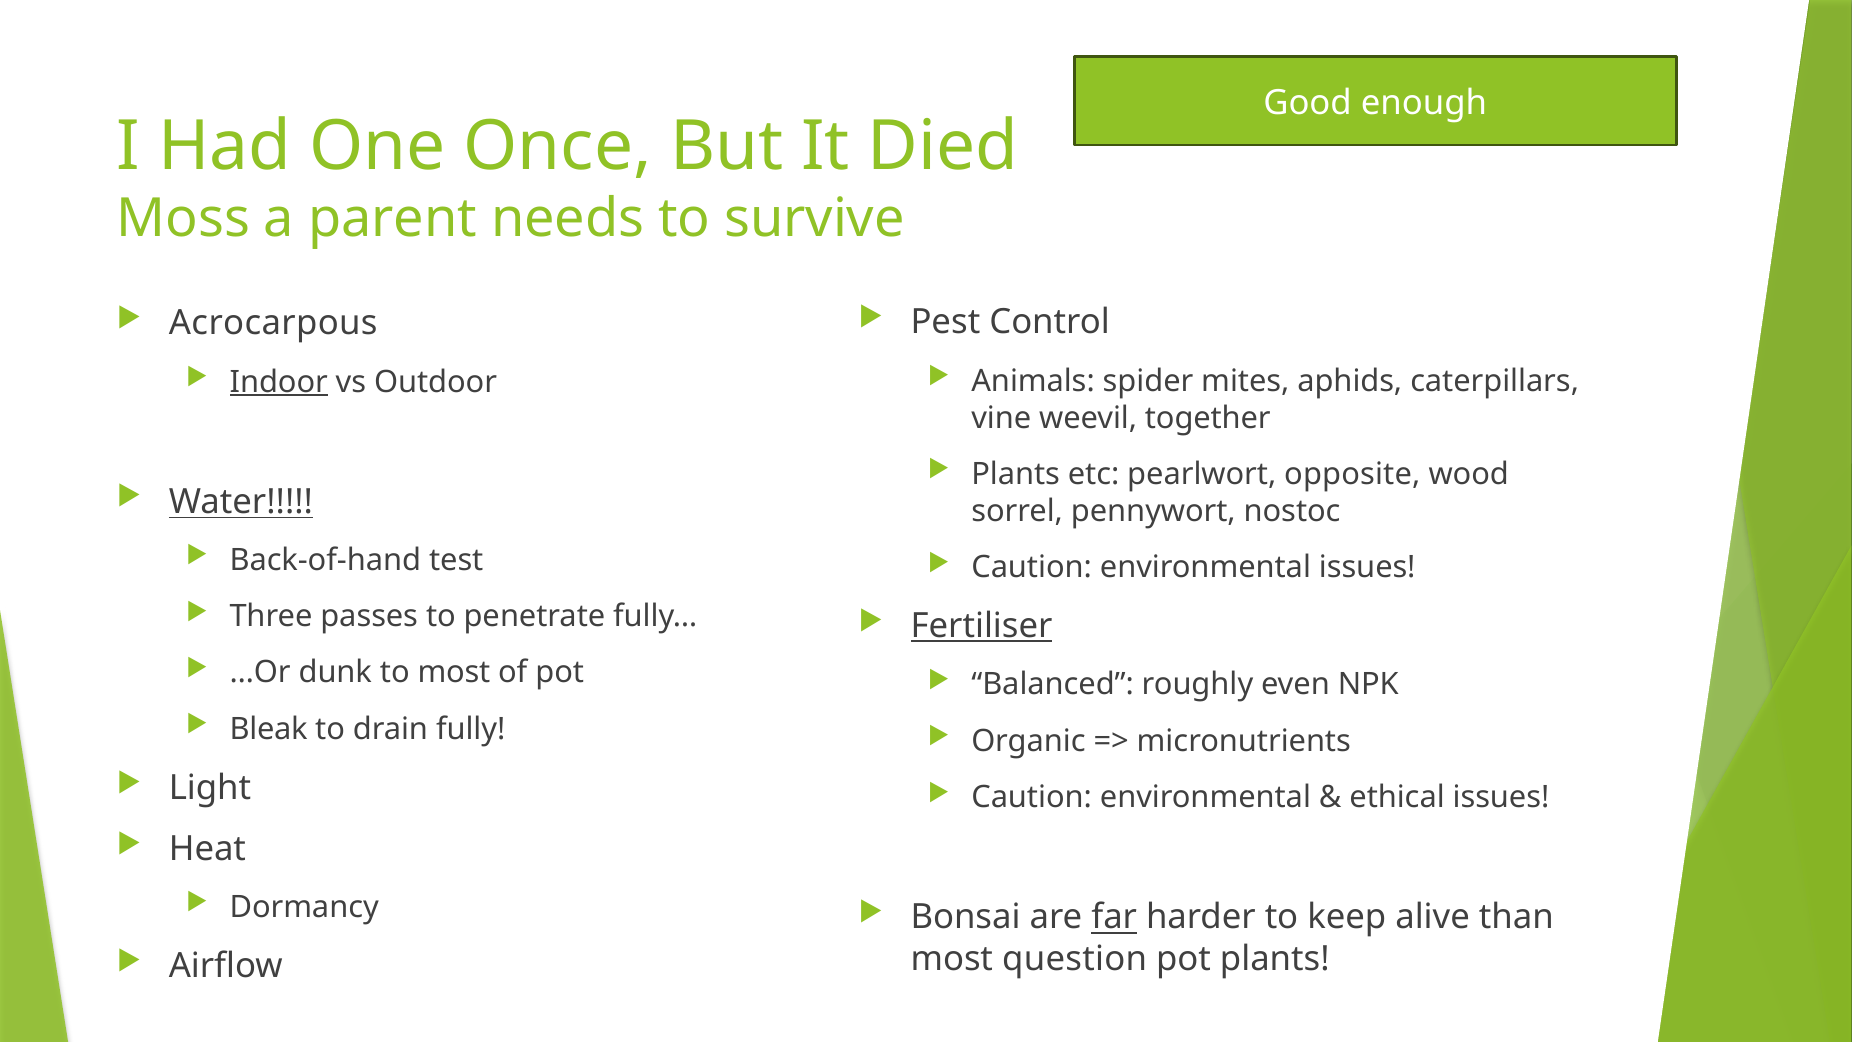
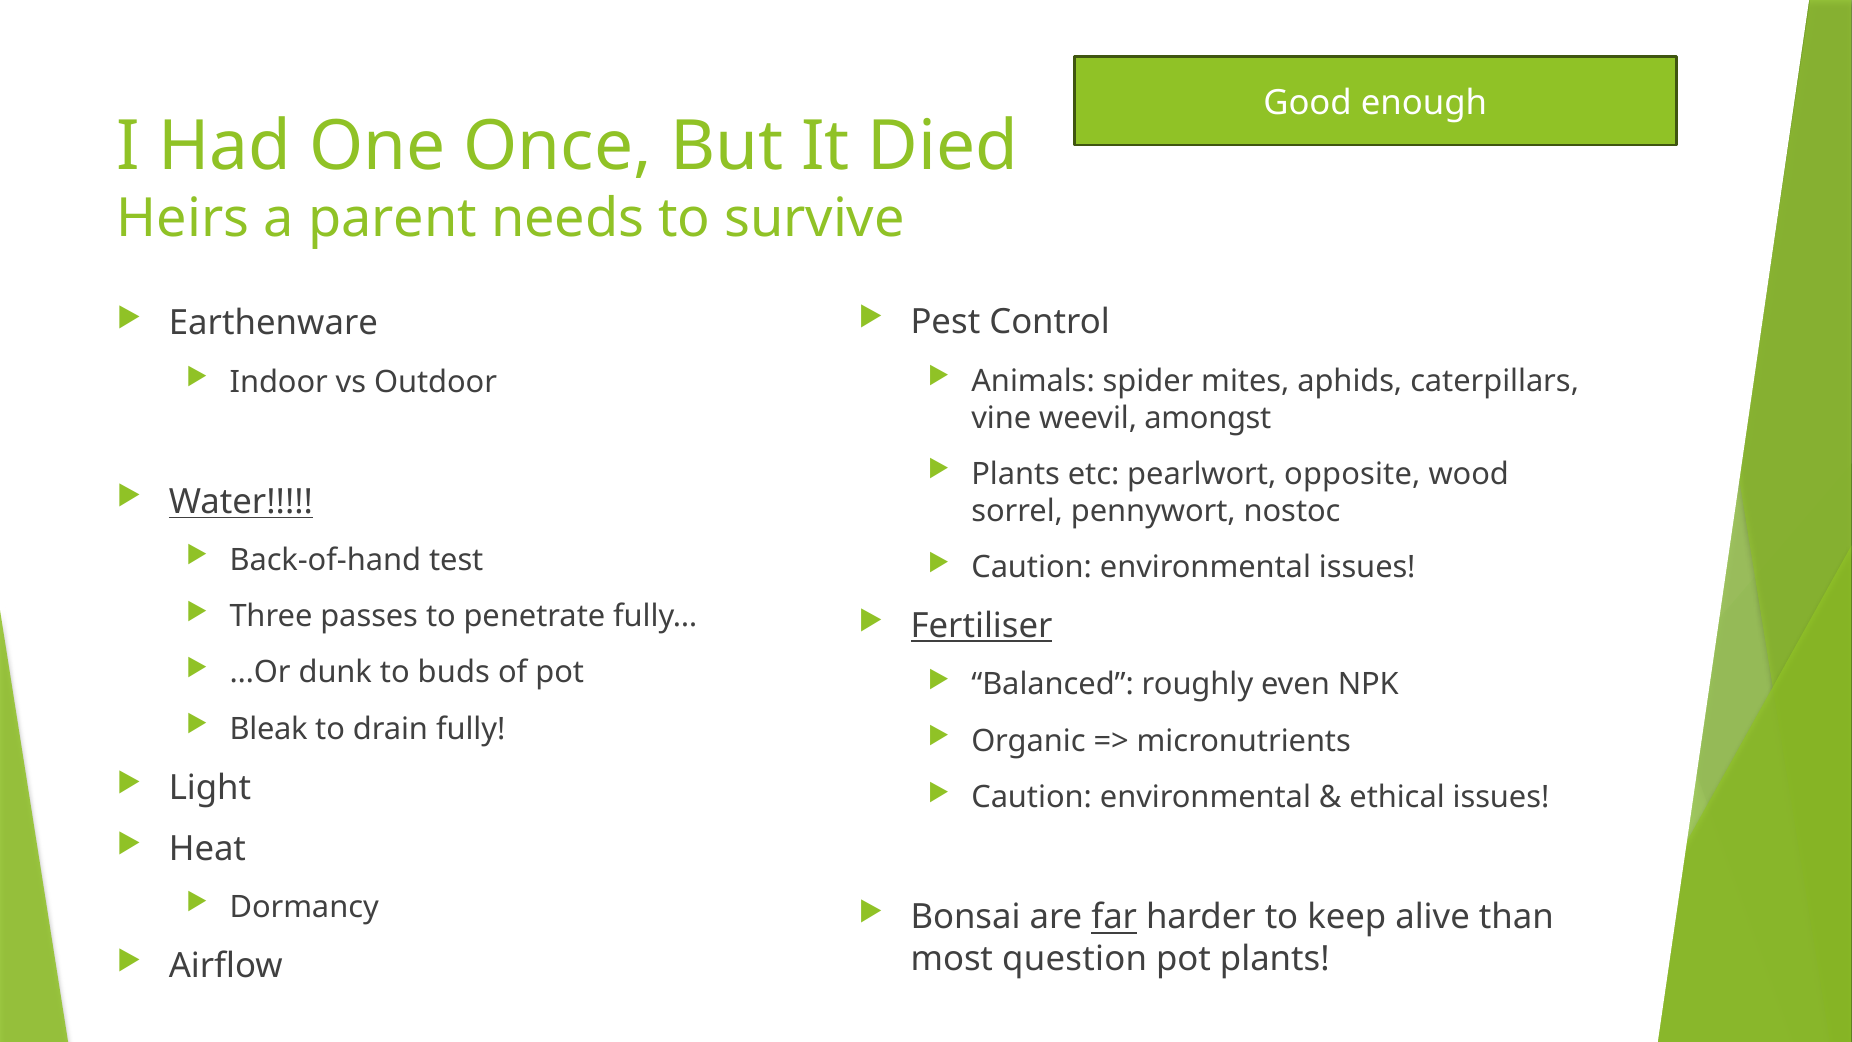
Moss: Moss -> Heirs (183, 219)
Acrocarpous: Acrocarpous -> Earthenware (273, 323)
Indoor underline: present -> none (279, 382)
together: together -> amongst (1208, 418)
to most: most -> buds (454, 673)
